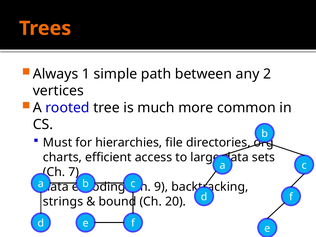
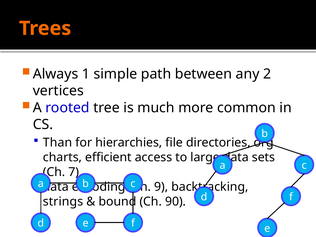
Must: Must -> Than (58, 143)
20: 20 -> 90 (176, 202)
